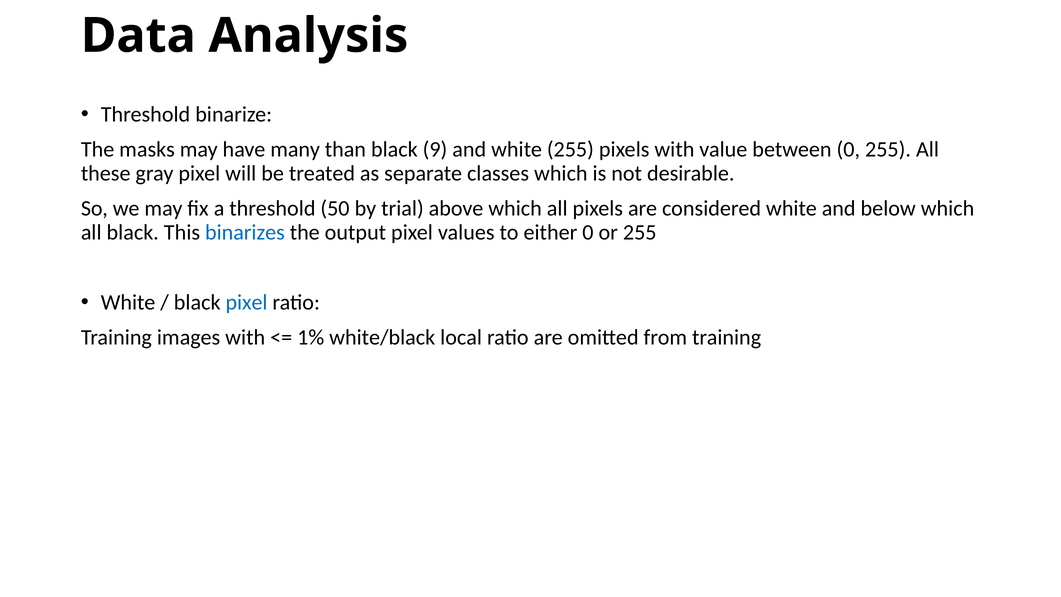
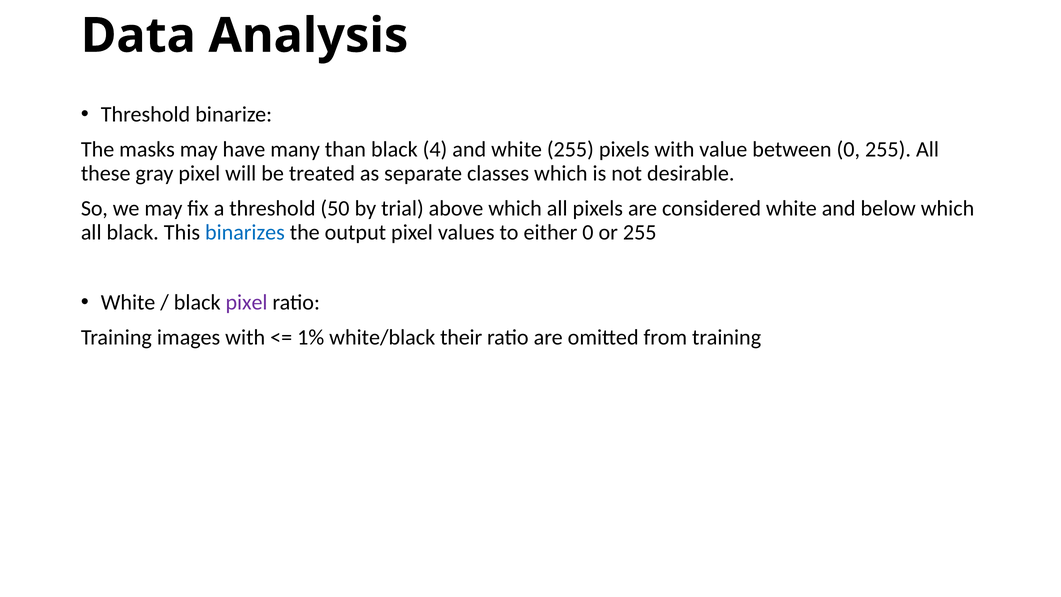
9: 9 -> 4 (435, 149)
pixel colour: blue -> purple (247, 302)
local: local -> their (461, 337)
